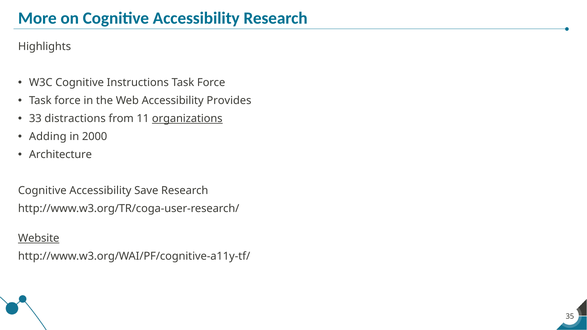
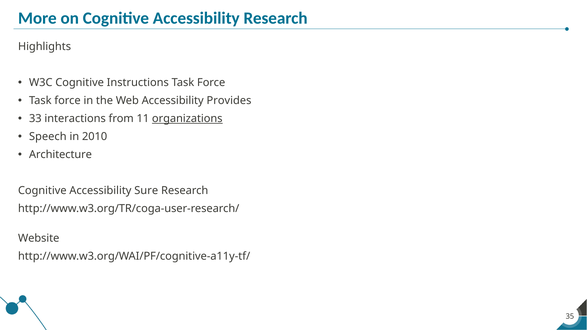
distractions: distractions -> interactions (75, 119)
Adding: Adding -> Speech (48, 137)
2000: 2000 -> 2010 (95, 137)
Save: Save -> Sure (146, 191)
Website underline: present -> none (39, 238)
